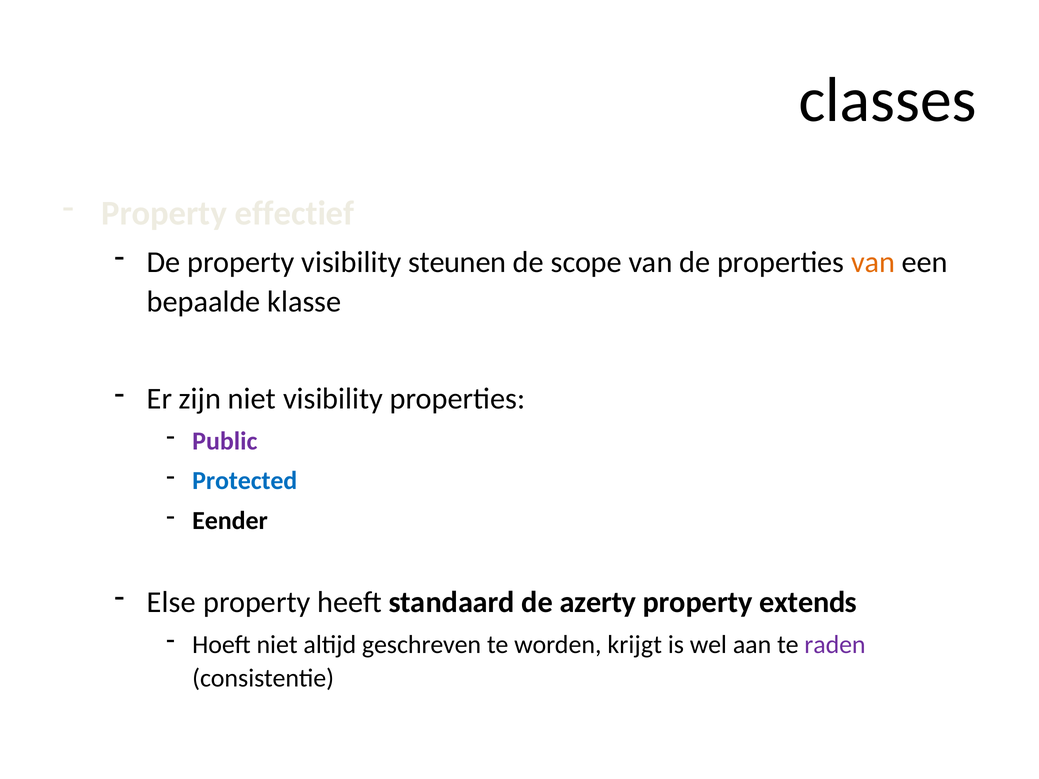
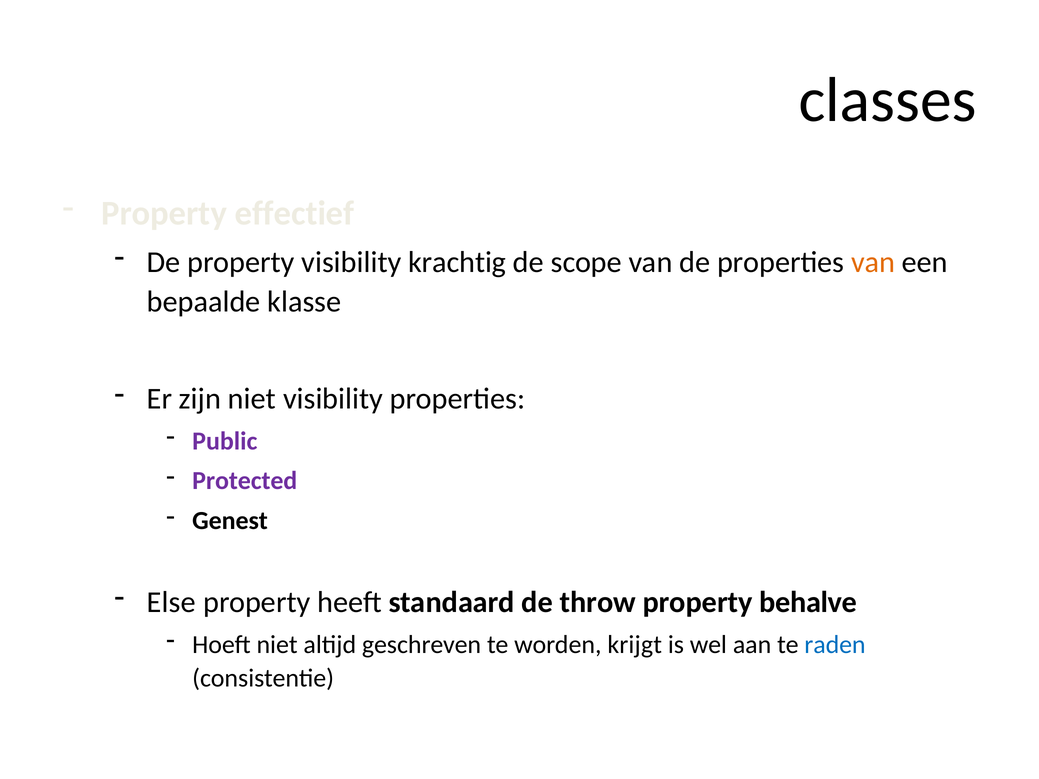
steunen: steunen -> krachtig (457, 262)
Protected colour: blue -> purple (245, 481)
Eender: Eender -> Genest (230, 521)
azerty: azerty -> throw (598, 603)
extends: extends -> behalve (808, 603)
raden colour: purple -> blue (835, 645)
